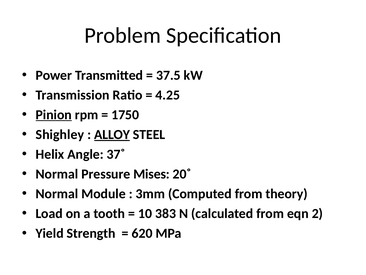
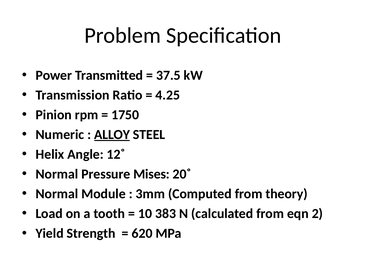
Pinion underline: present -> none (54, 115)
Shighley: Shighley -> Numeric (60, 134)
37˚: 37˚ -> 12˚ (116, 154)
